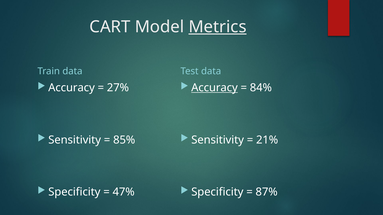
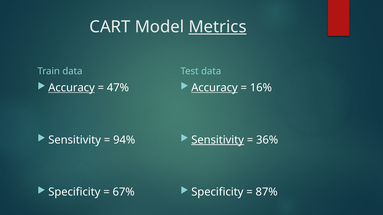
Accuracy underline: none -> present (72, 88)
27%: 27% -> 47% (118, 88)
84%: 84% -> 16% (261, 88)
85%: 85% -> 94% (124, 140)
Sensitivity underline: none -> present (218, 140)
21%: 21% -> 36% (267, 140)
47%: 47% -> 67% (124, 192)
